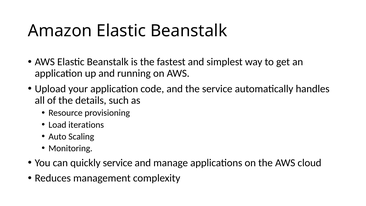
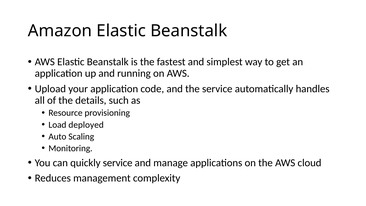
iterations: iterations -> deployed (86, 125)
